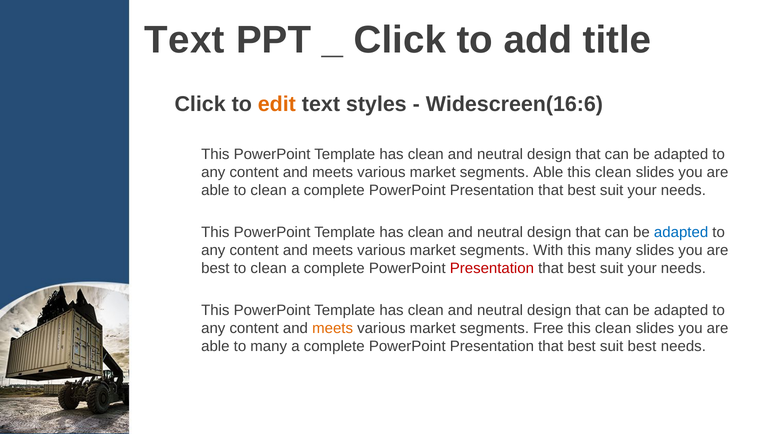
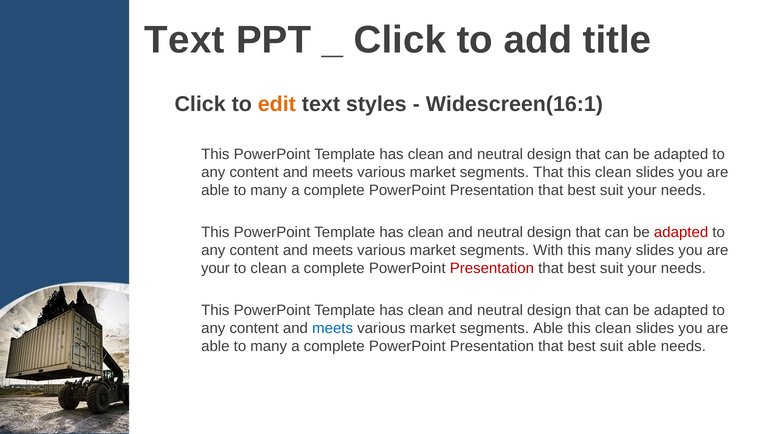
Widescreen(16:6: Widescreen(16:6 -> Widescreen(16:1 (514, 104)
segments Able: Able -> That (548, 172)
clean: clean -> many (269, 190)
adapted colour: blue -> red (681, 232)
best: best -> your (215, 268)
meets colour: orange -> blue (333, 328)
segments Free: Free -> Able (548, 328)
suit best: best -> able (642, 346)
